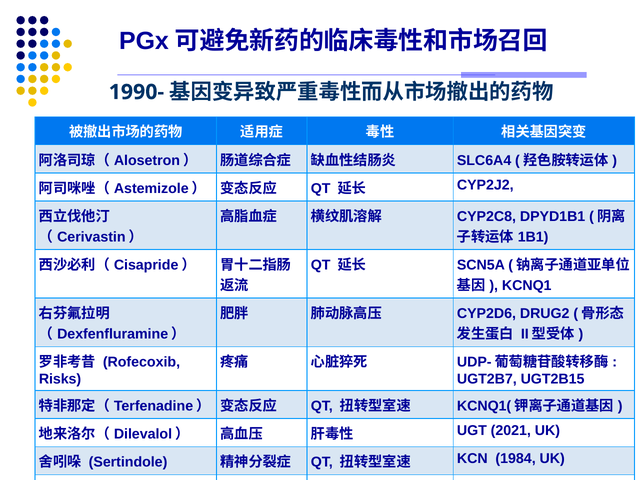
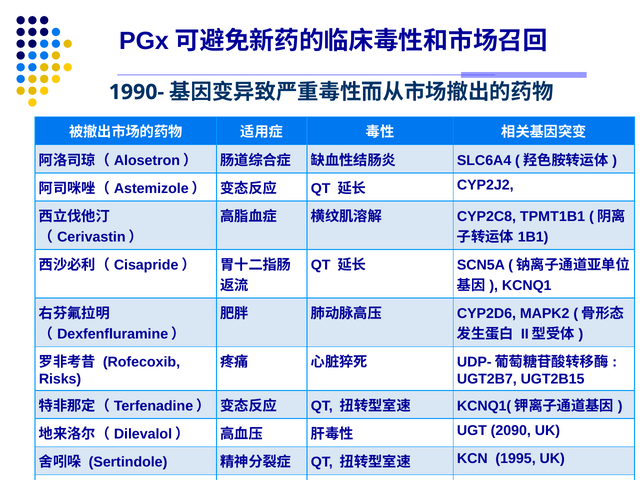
DPYD1B1: DPYD1B1 -> TPMT1B1 (553, 217)
DRUG2: DRUG2 -> MAPK2 (545, 314)
2021: 2021 -> 2090 (511, 430)
1984: 1984 -> 1995 (516, 459)
